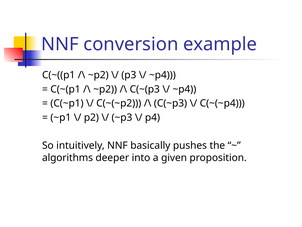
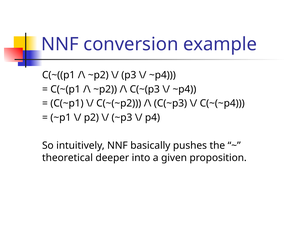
algorithms: algorithms -> theoretical (68, 157)
